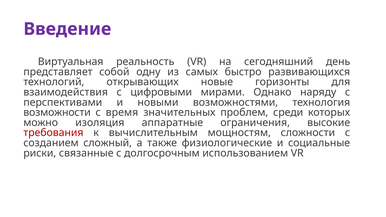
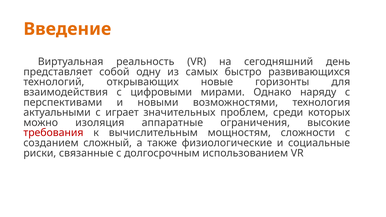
Введение colour: purple -> orange (67, 29)
возможности: возможности -> актуальными (57, 113)
время: время -> играет (122, 113)
